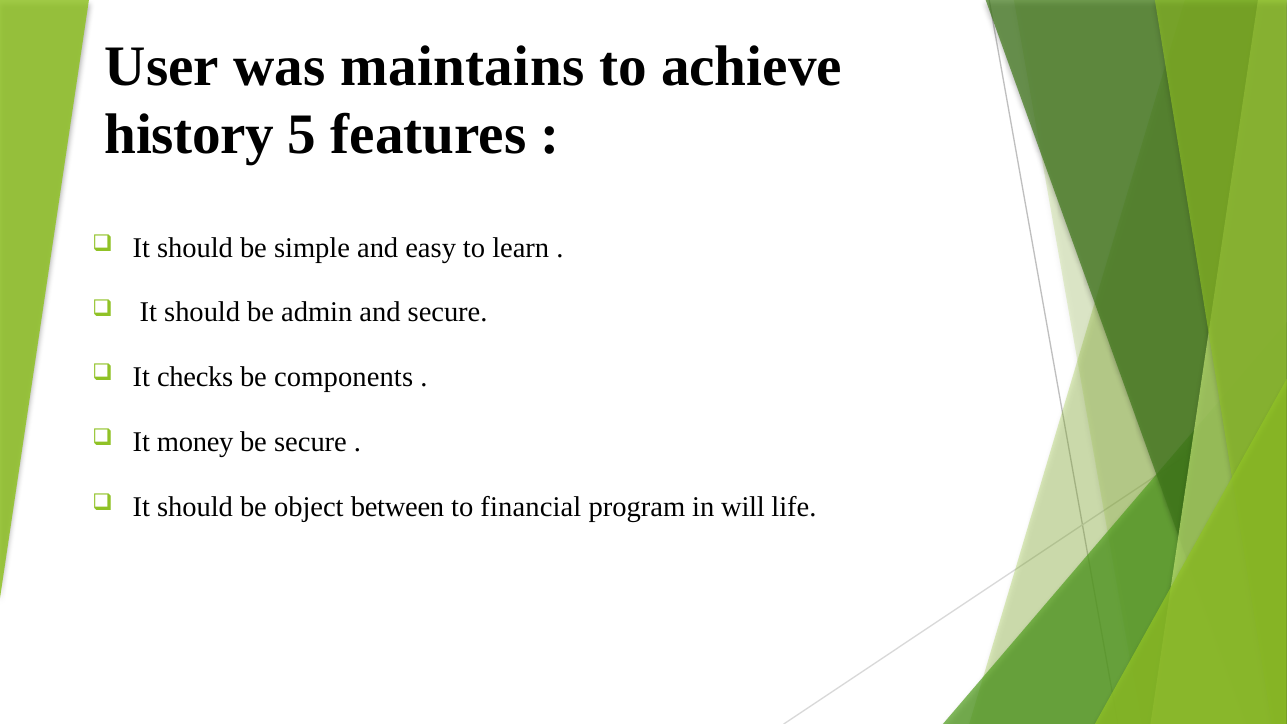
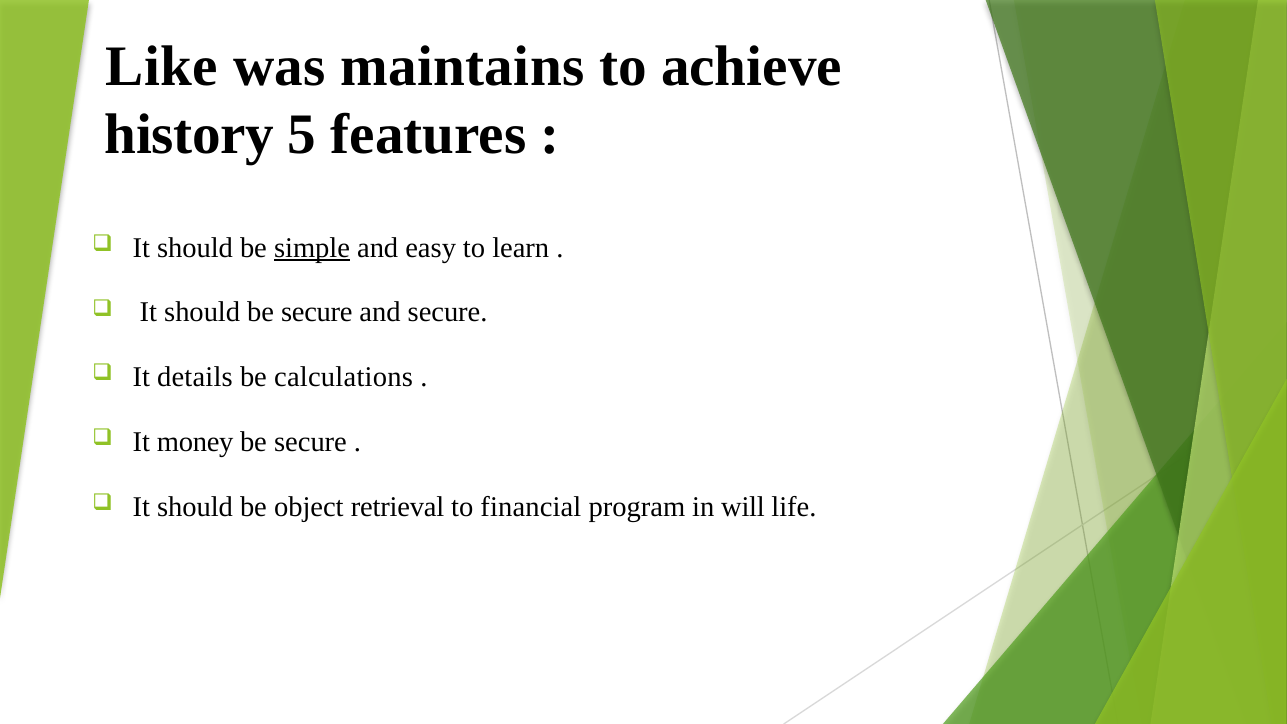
User: User -> Like (162, 66)
simple underline: none -> present (312, 248)
should be admin: admin -> secure (317, 313)
checks: checks -> details (195, 377)
components: components -> calculations (344, 377)
between: between -> retrieval (397, 507)
